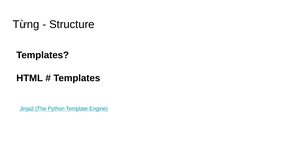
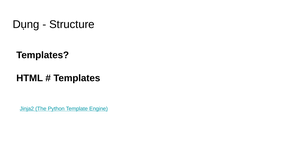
Từng: Từng -> Dụng (26, 24)
